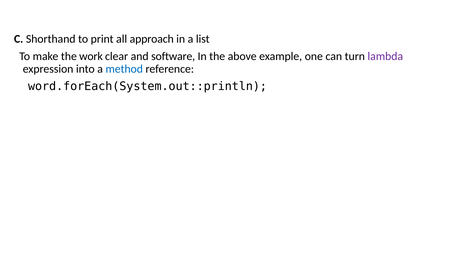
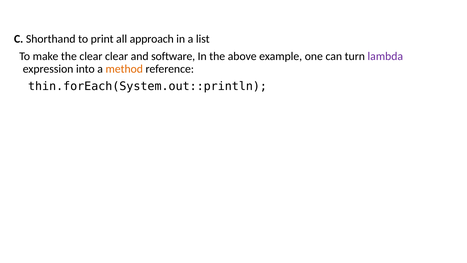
the work: work -> clear (91, 56)
method colour: blue -> orange (124, 69)
word.forEach(System.out::println: word.forEach(System.out::println -> thin.forEach(System.out::println (147, 86)
